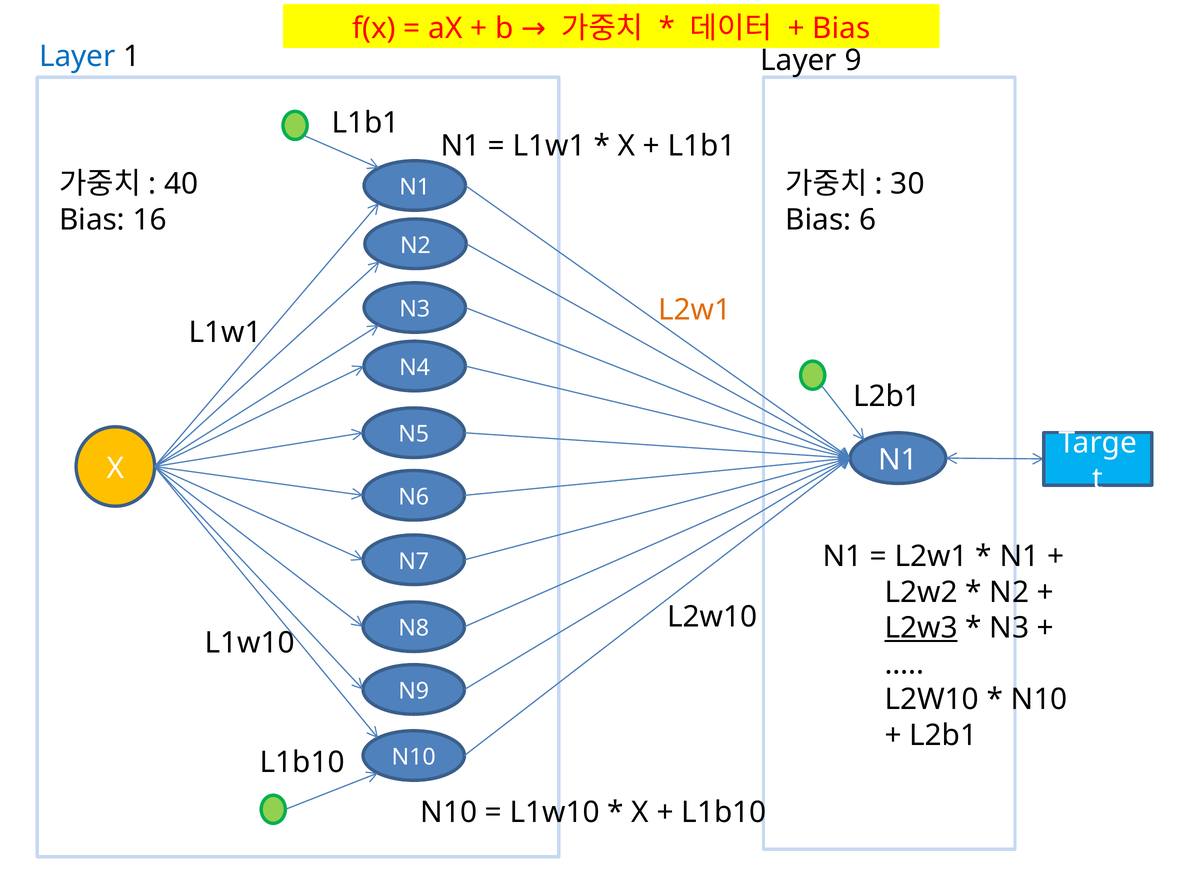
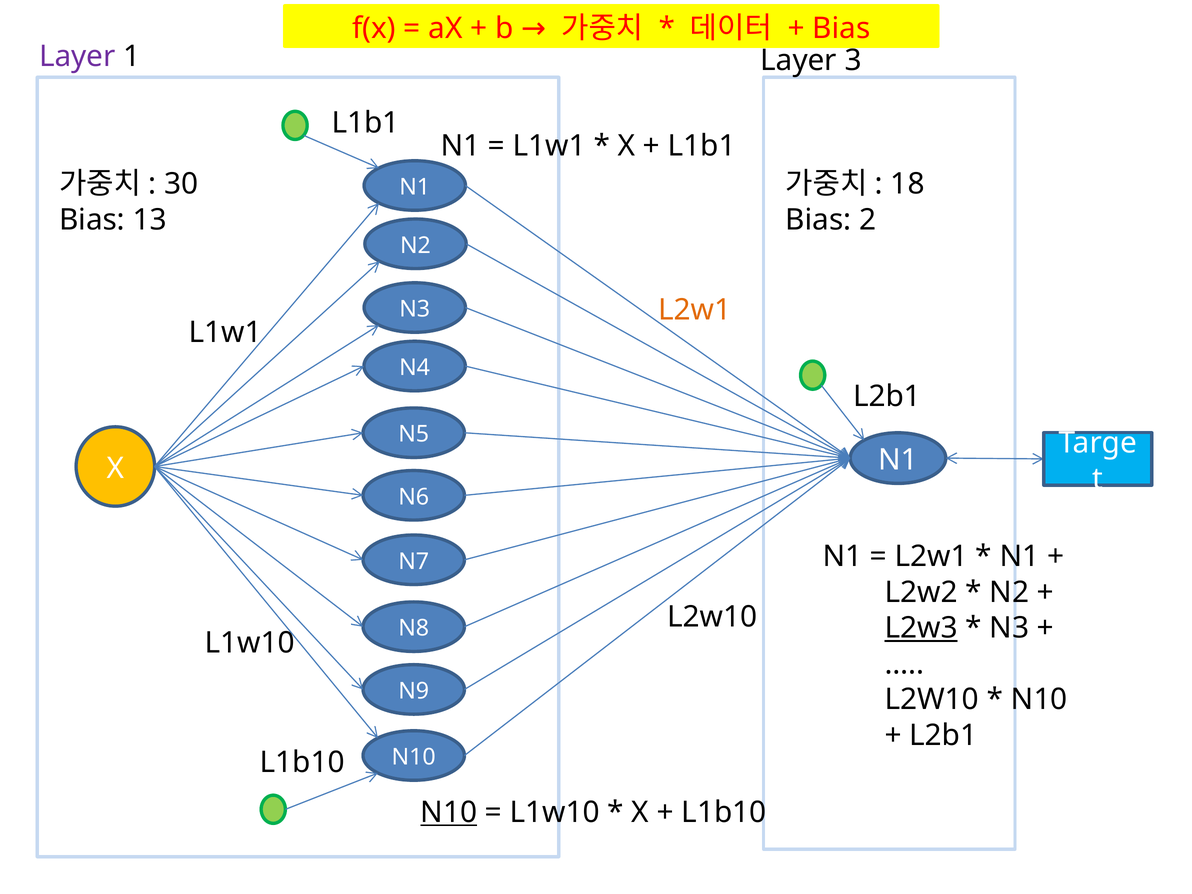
Layer colour: blue -> purple (77, 56)
9: 9 -> 3 (853, 61)
40: 40 -> 30 (181, 184)
30: 30 -> 18 (908, 184)
16: 16 -> 13 (150, 220)
6: 6 -> 2 (868, 220)
N10 underline: none -> present (449, 813)
